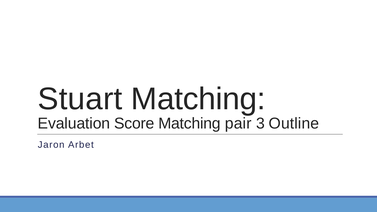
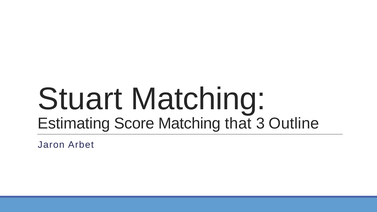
Evaluation: Evaluation -> Estimating (74, 123)
pair: pair -> that (238, 123)
